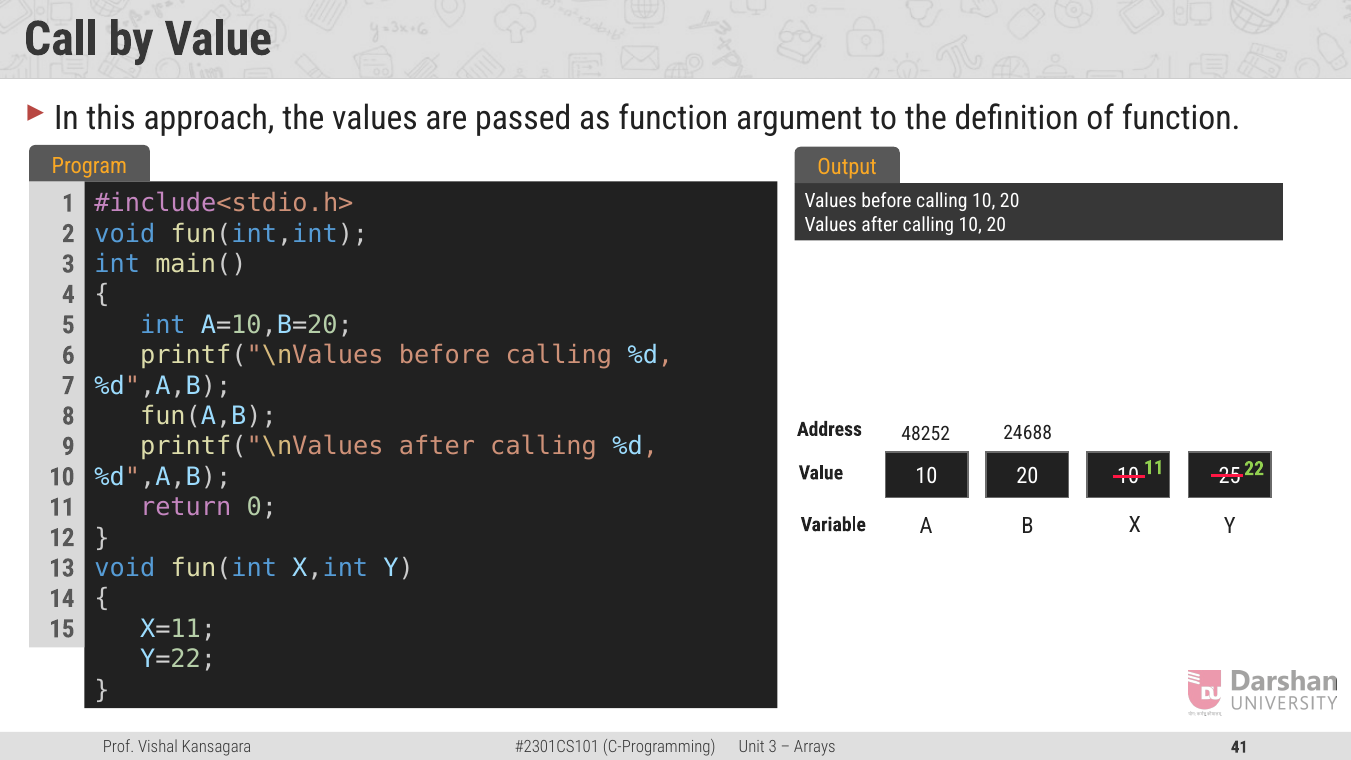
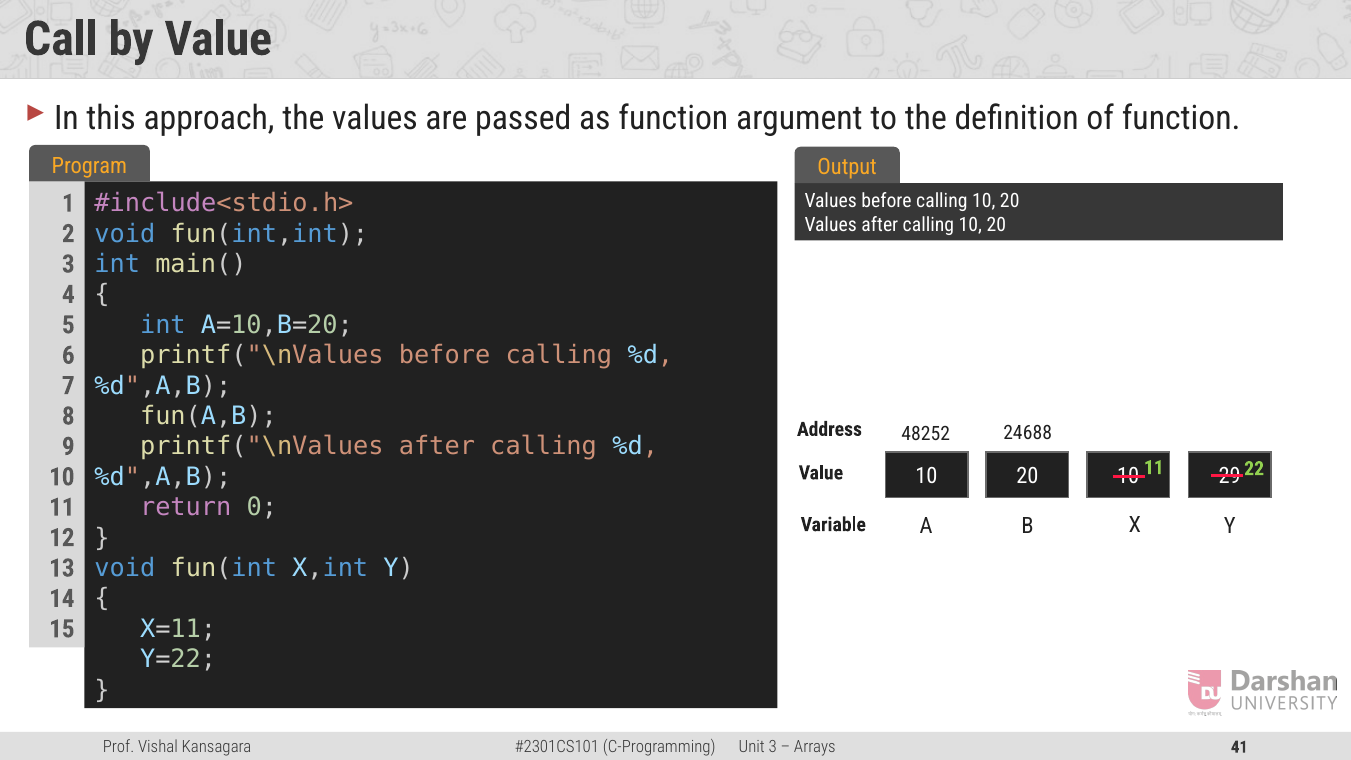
25: 25 -> 29 (1230, 476)
